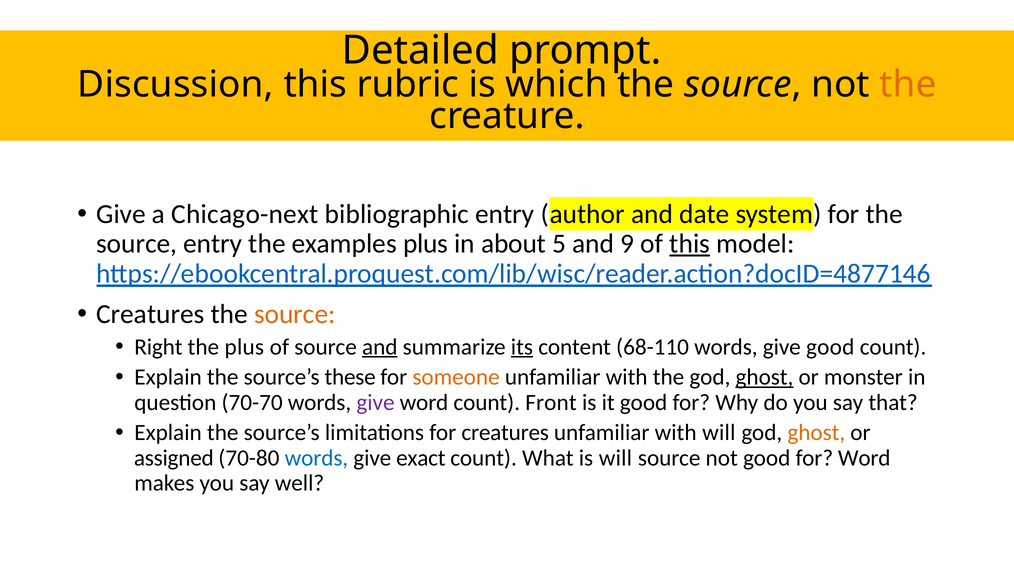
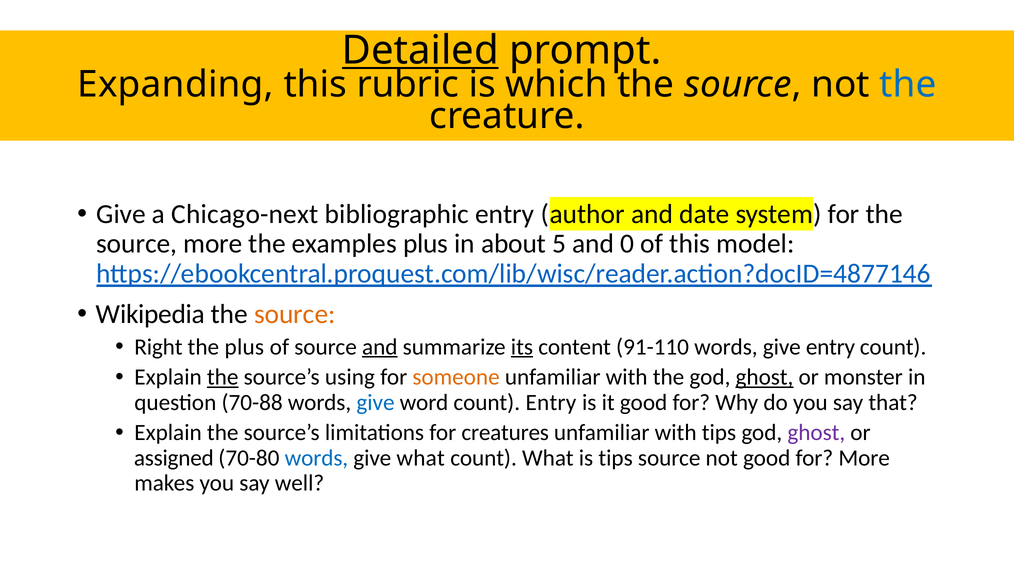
Detailed underline: none -> present (420, 51)
Discussion: Discussion -> Expanding (176, 84)
the colour: orange -> blue (908, 84)
source entry: entry -> more (213, 243)
9: 9 -> 0 (627, 243)
this underline: present -> none (690, 243)
Creatures: Creatures -> Wikipedia (150, 314)
68-110: 68-110 -> 91-110 (653, 347)
give good: good -> entry (830, 347)
the underline: none -> present (223, 377)
these: these -> using (350, 377)
70-70: 70-70 -> 70-88 (252, 402)
give colour: purple -> blue (376, 402)
count Front: Front -> Entry (551, 402)
with will: will -> tips (719, 432)
ghost colour: orange -> purple (816, 432)
give exact: exact -> what (421, 457)
is will: will -> tips (616, 457)
for Word: Word -> More (864, 457)
